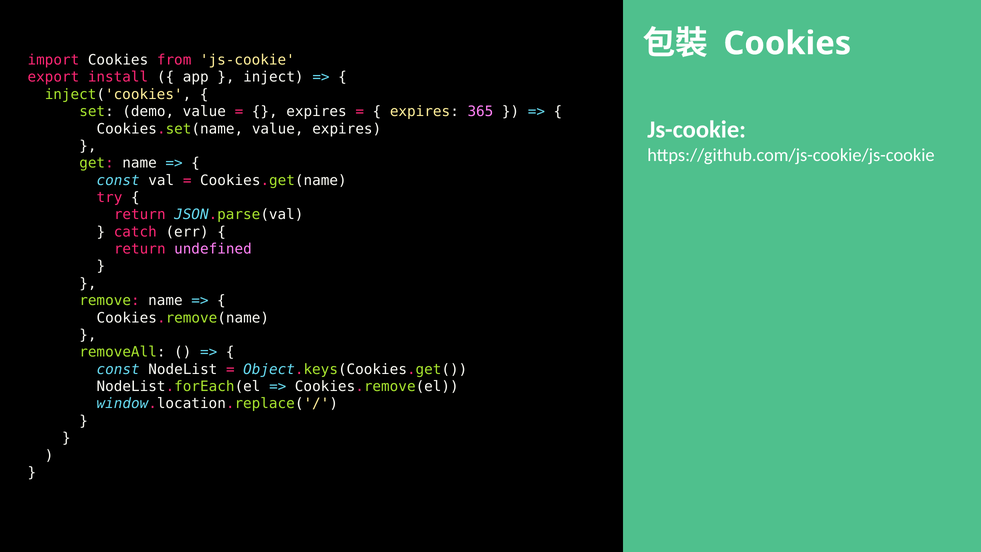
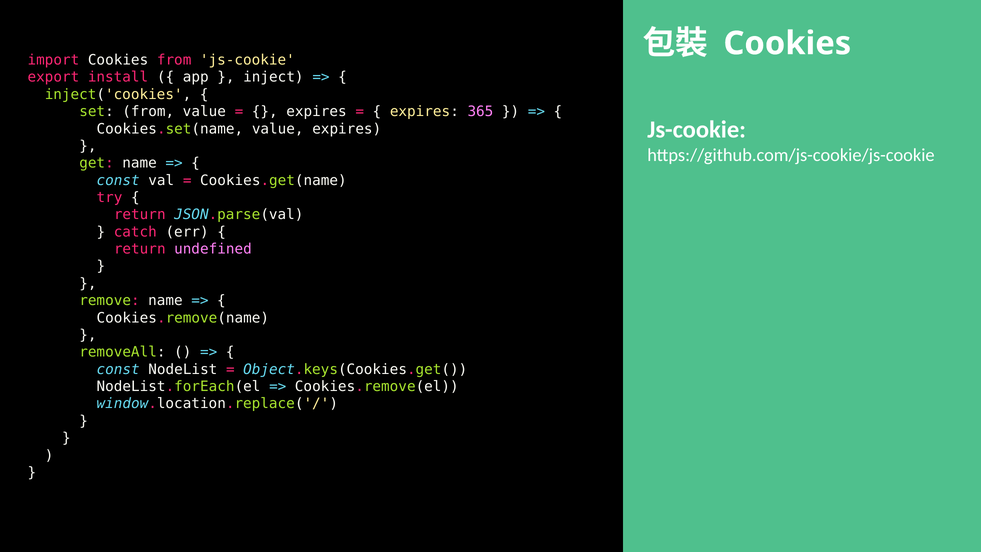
set demo: demo -> from (148, 112)
